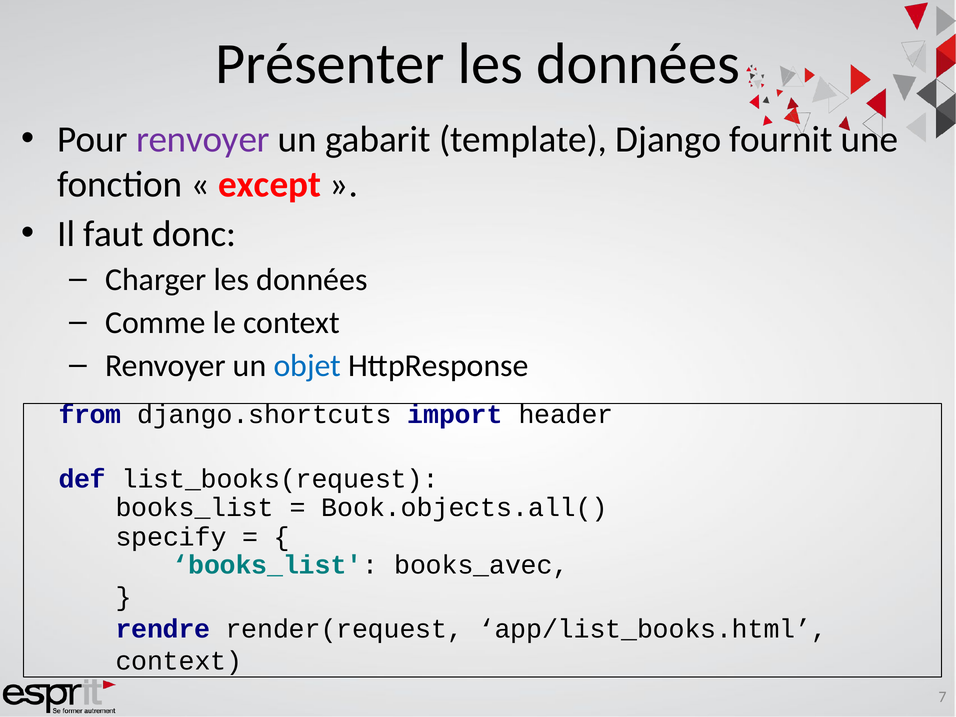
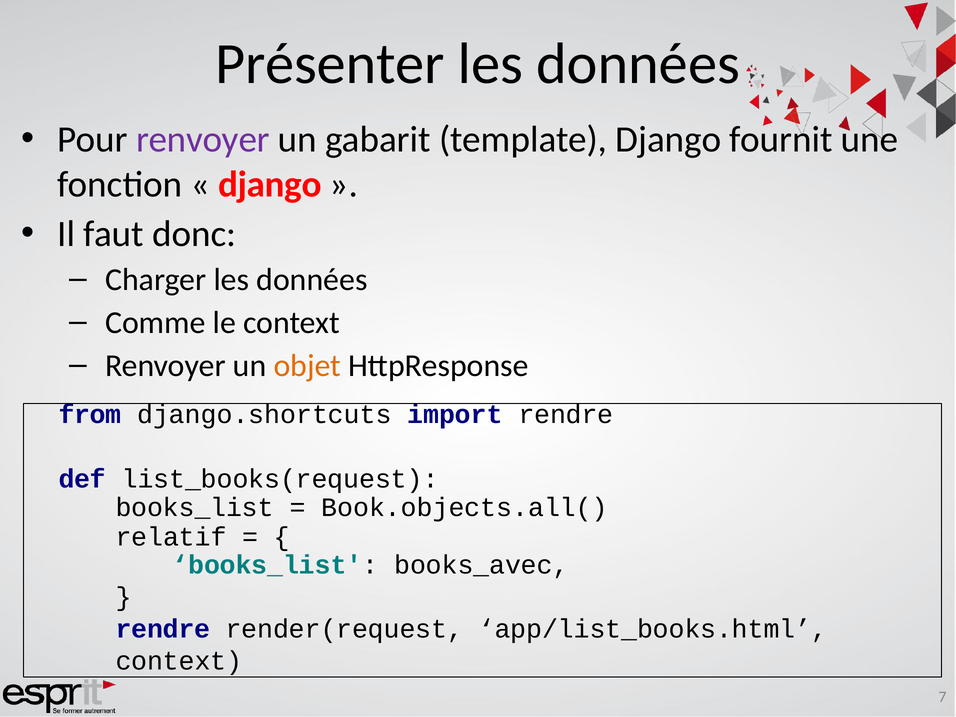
except: except -> django (270, 184)
objet colour: blue -> orange (307, 366)
import header: header -> rendre (566, 415)
specify: specify -> relatif (171, 537)
